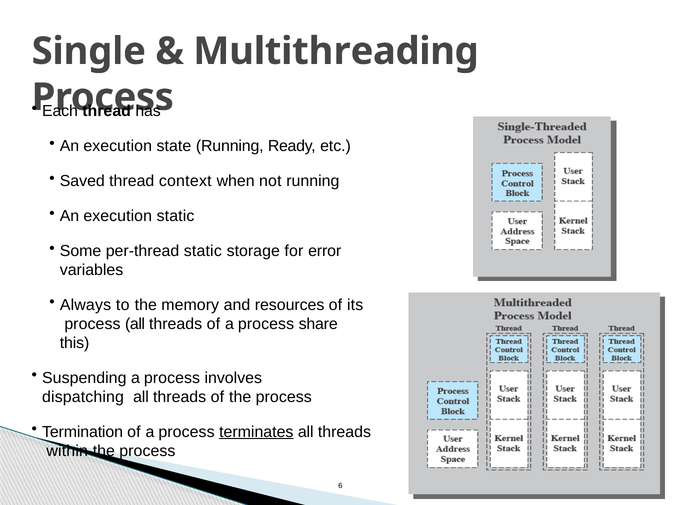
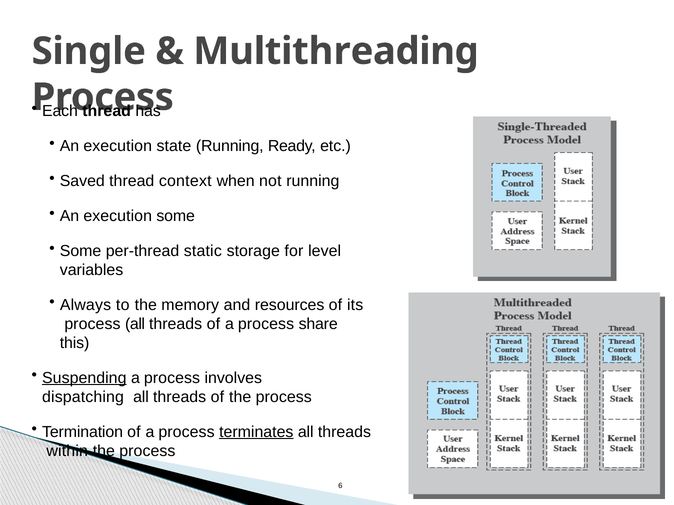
execution static: static -> some (176, 216)
error: error -> level (325, 251)
Suspending underline: none -> present (84, 378)
